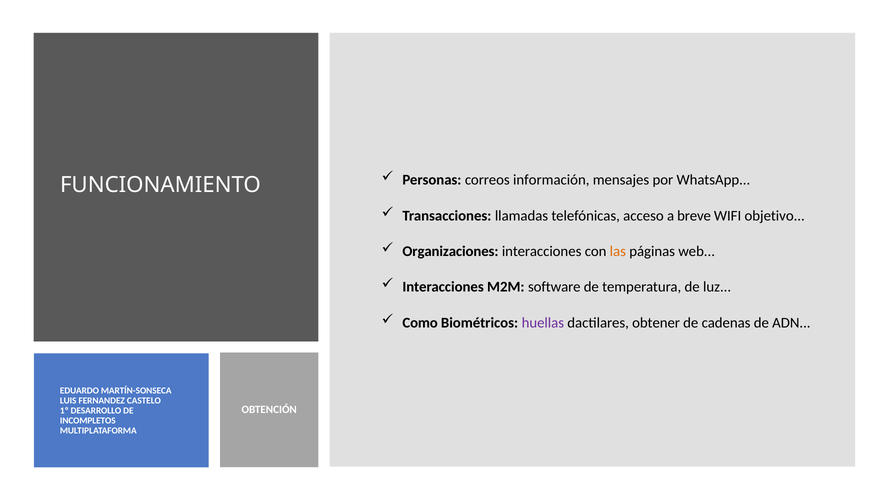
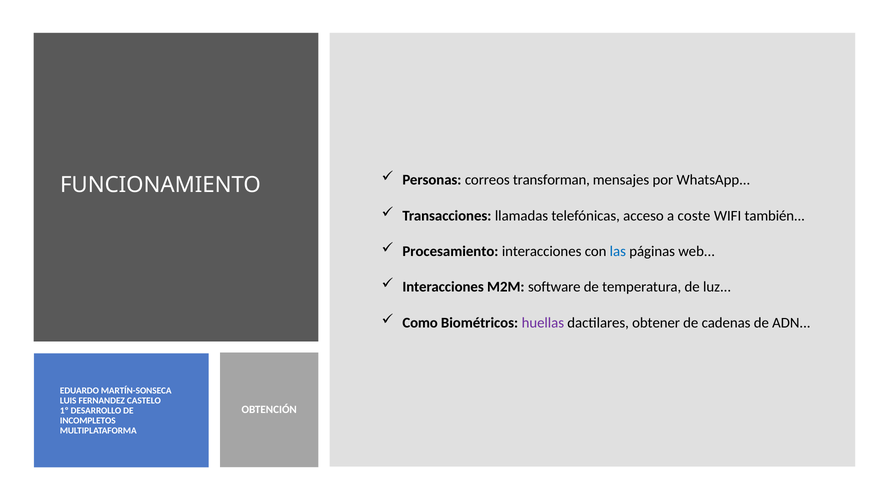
información: información -> transforman (551, 180)
breve: breve -> coste (694, 216)
objetivo: objetivo -> también (775, 216)
Organizaciones: Organizaciones -> Procesamiento (450, 251)
las colour: orange -> blue (618, 251)
